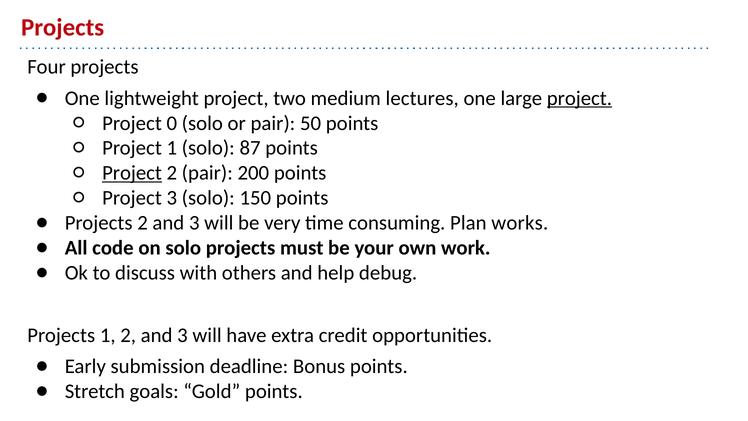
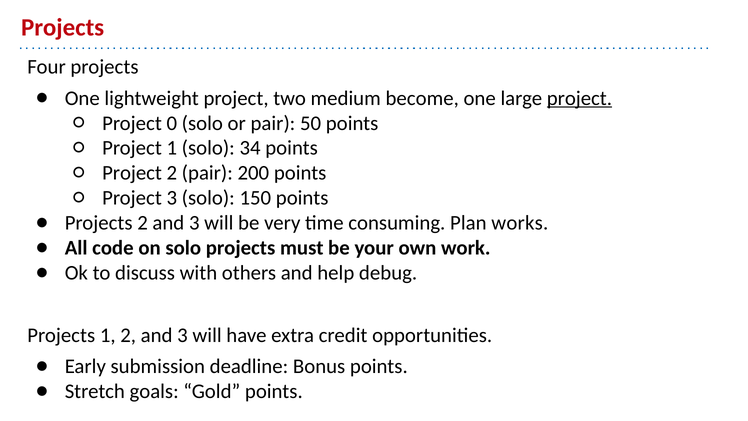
lectures: lectures -> become (422, 98)
87: 87 -> 34 (250, 148)
Project underline: present -> none (132, 173)
